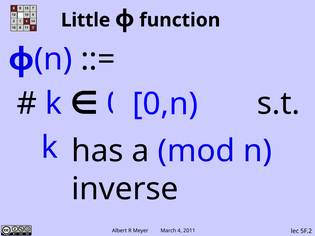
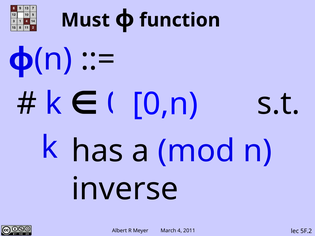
Little: Little -> Must (85, 20)
